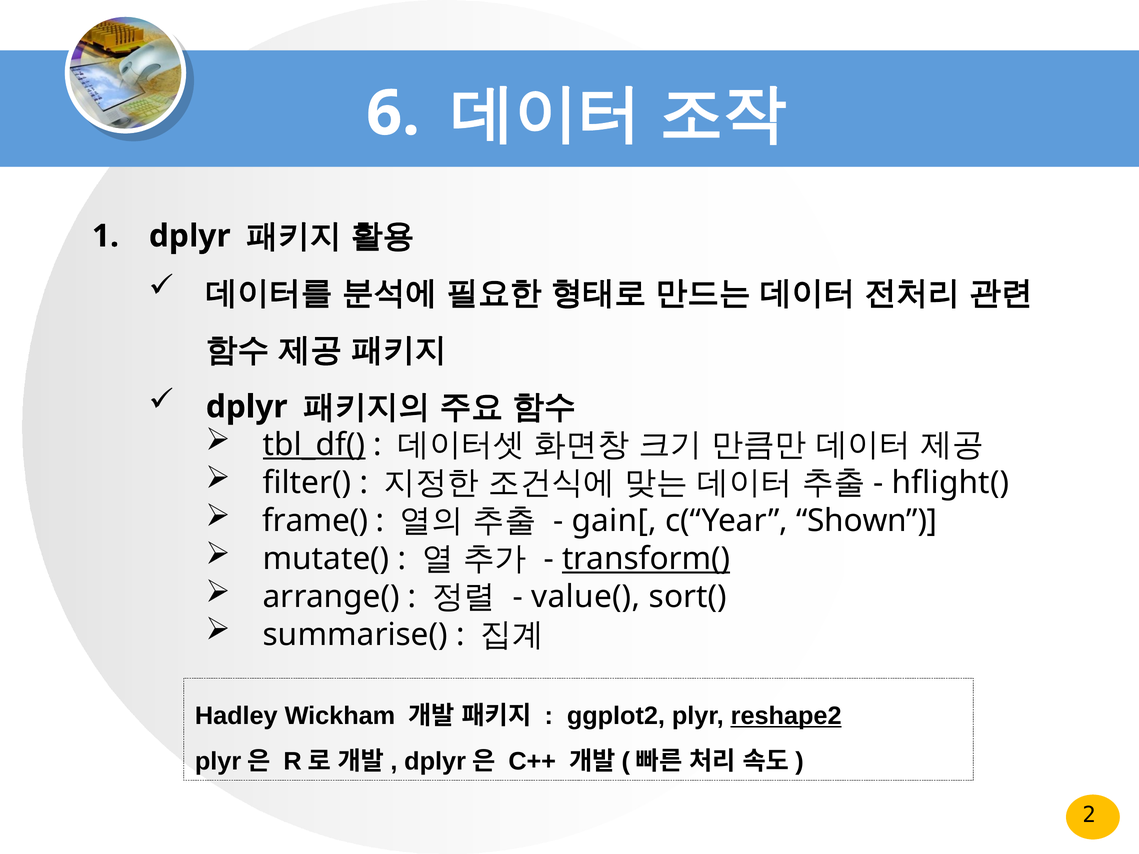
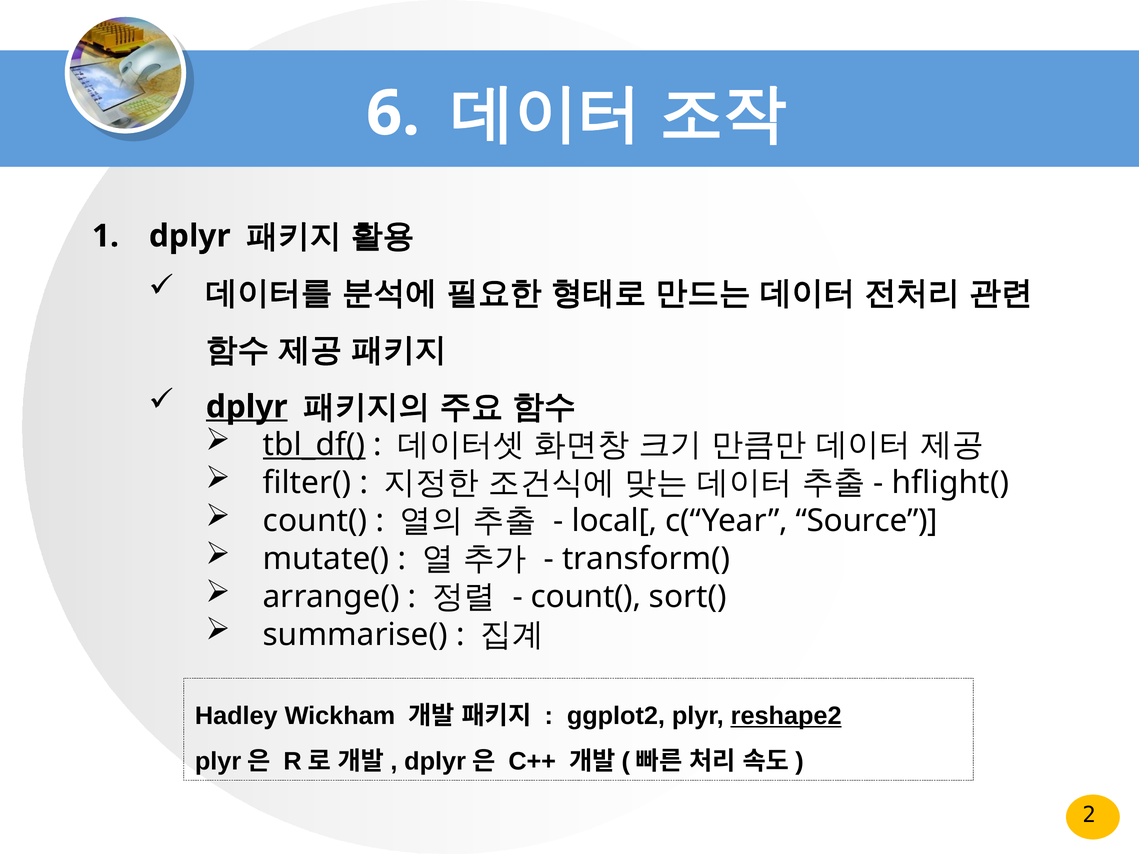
dplyr underline: none -> present (247, 407)
frame(: frame( -> count( (315, 521)
gain[: gain[ -> local[ (615, 521)
Shown: Shown -> Source (867, 521)
transform( underline: present -> none (646, 559)
value(: value( -> count( (586, 597)
